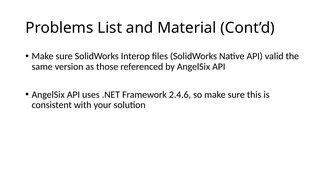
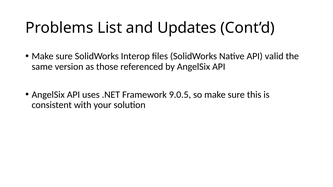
Material: Material -> Updates (187, 28)
2.4.6: 2.4.6 -> 9.0.5 (180, 95)
